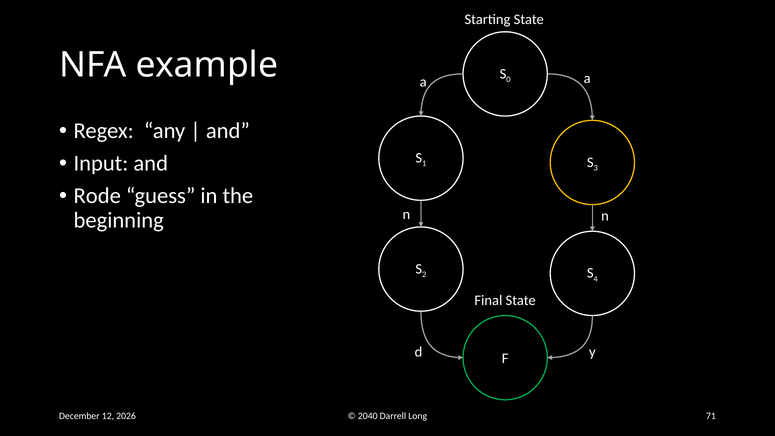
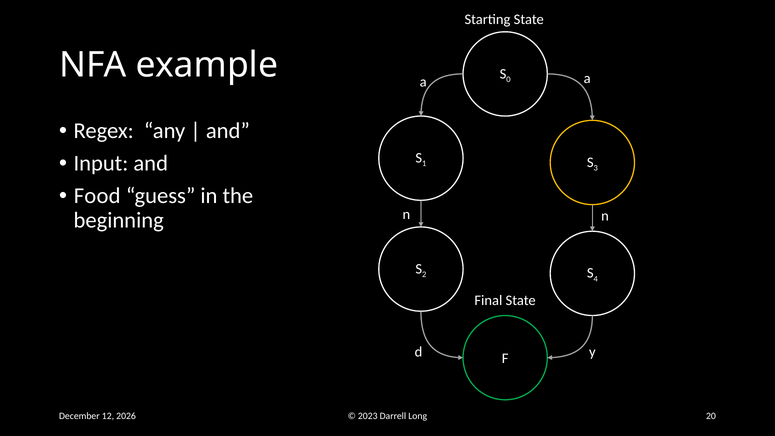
Rode: Rode -> Food (97, 196)
2040: 2040 -> 2023 (368, 416)
71: 71 -> 20 (711, 416)
